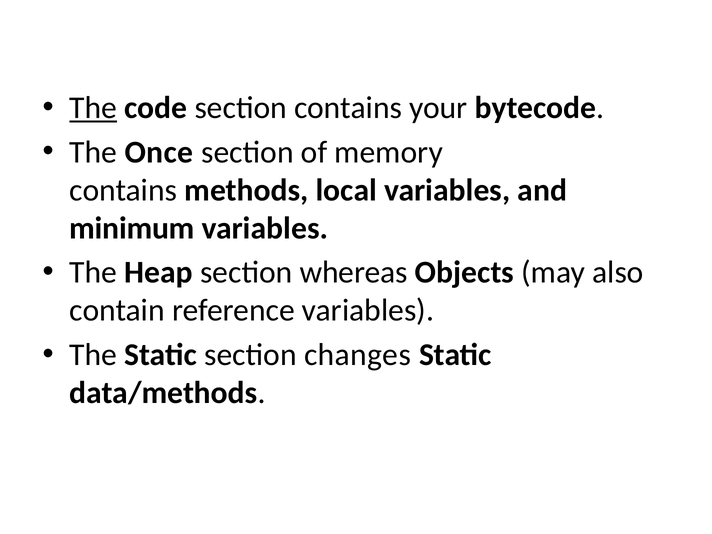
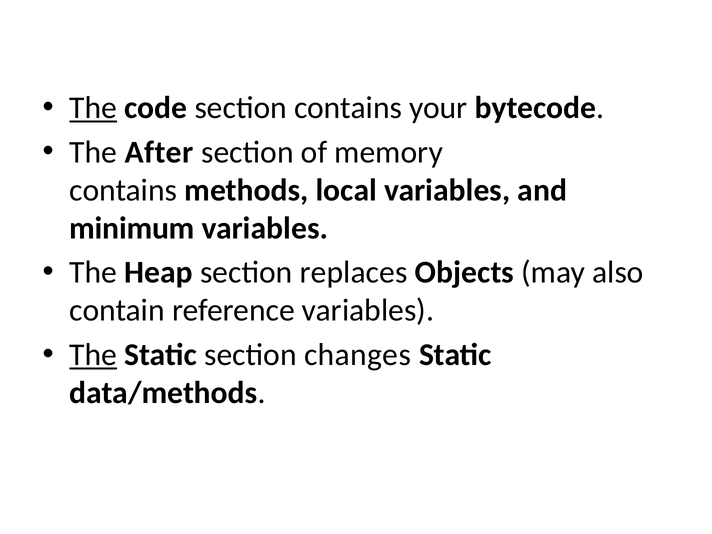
Once: Once -> After (159, 152)
whereas: whereas -> replaces (354, 272)
The underline: none -> present (93, 355)
